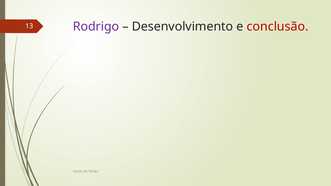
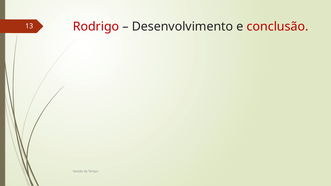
Rodrigo colour: purple -> red (96, 27)
